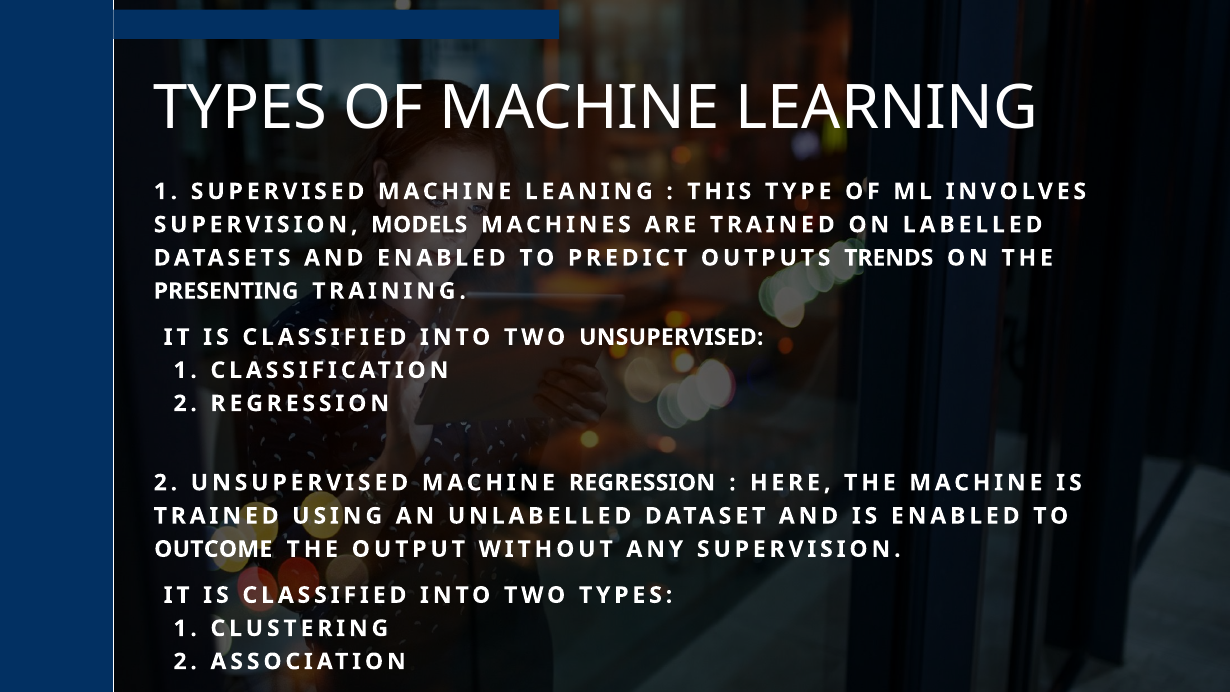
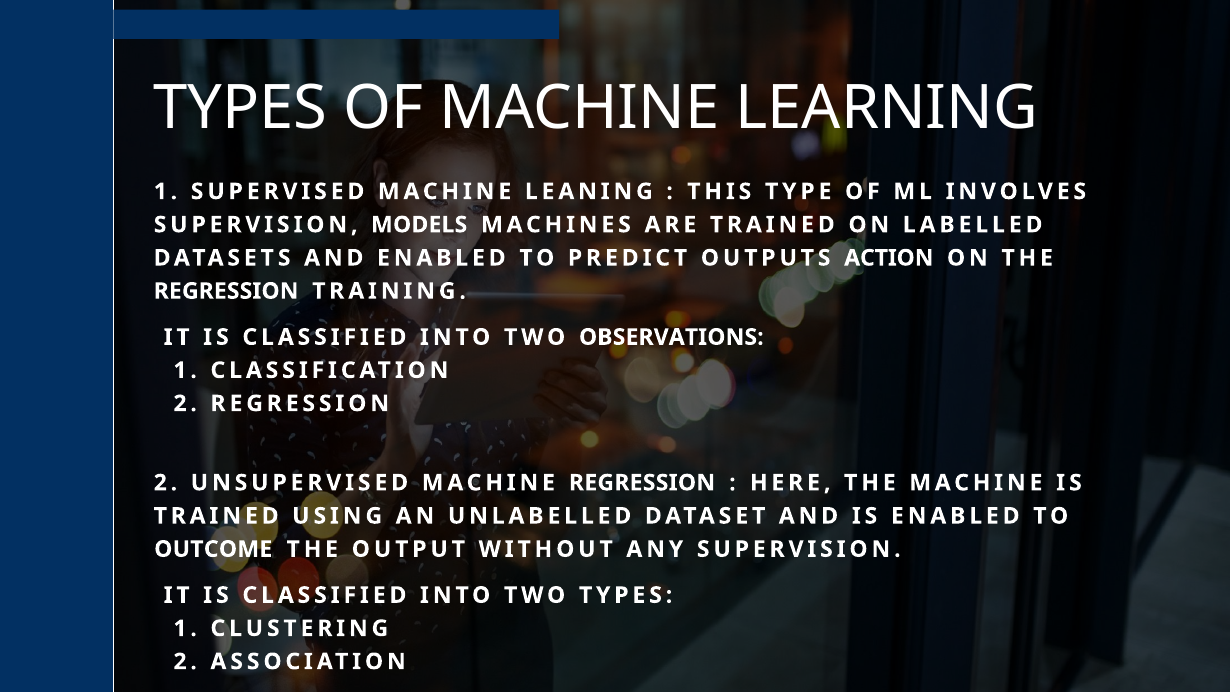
TRENDS: TRENDS -> ACTION (889, 258)
PRESENTING: PRESENTING -> REGRESSION (226, 291)
TWO UNSUPERVISED: UNSUPERVISED -> OBSERVATIONS (671, 337)
